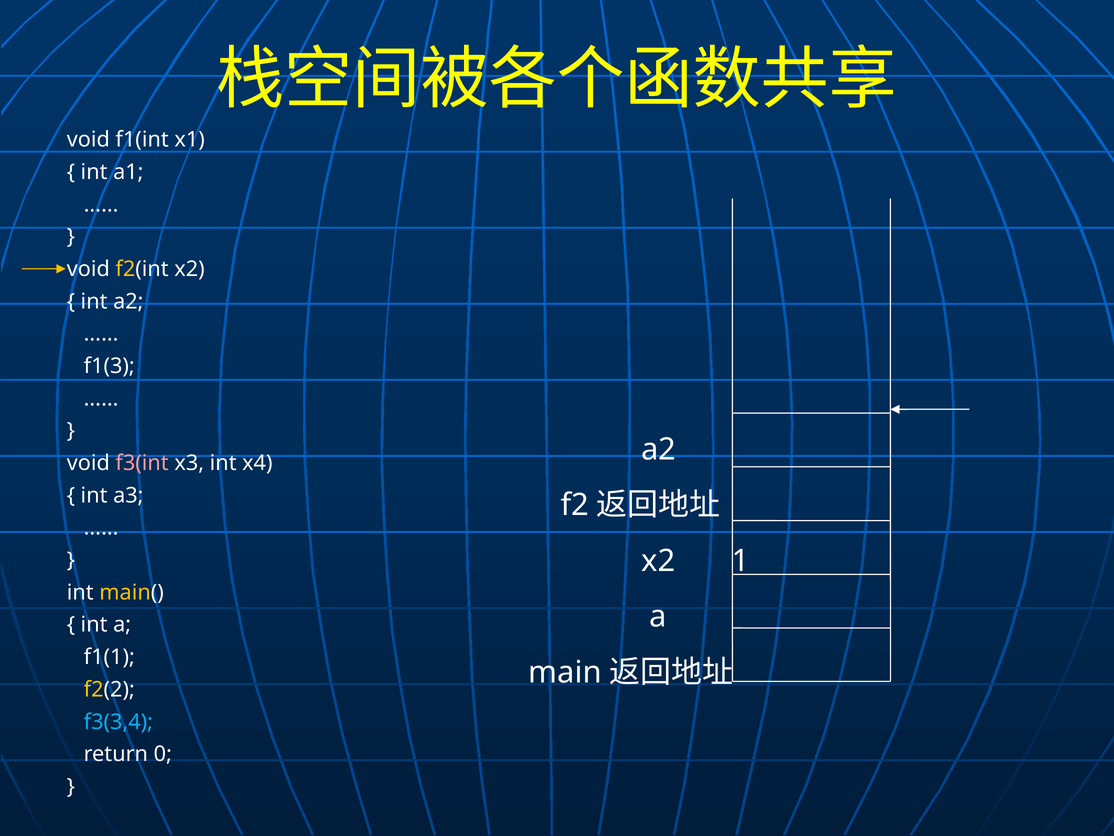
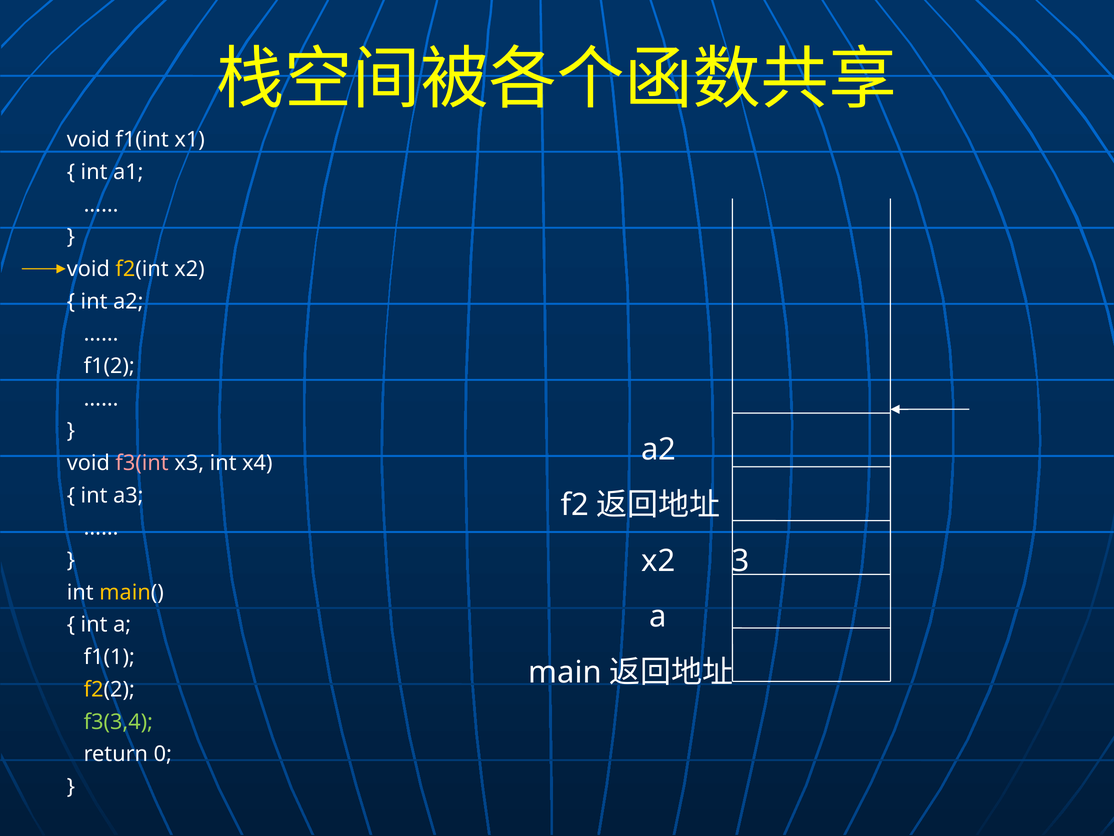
f1(3: f1(3 -> f1(2 (109, 366)
1: 1 -> 3 (741, 561)
f3(3,4 colour: light blue -> light green (118, 721)
